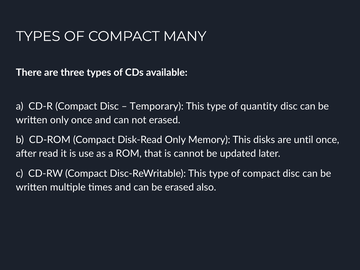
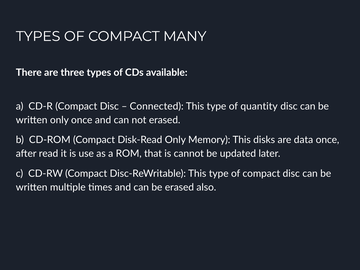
Temporary: Temporary -> Connected (157, 106)
until: until -> data (304, 140)
